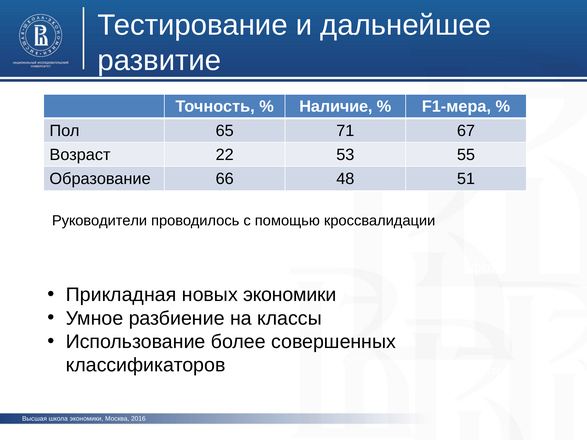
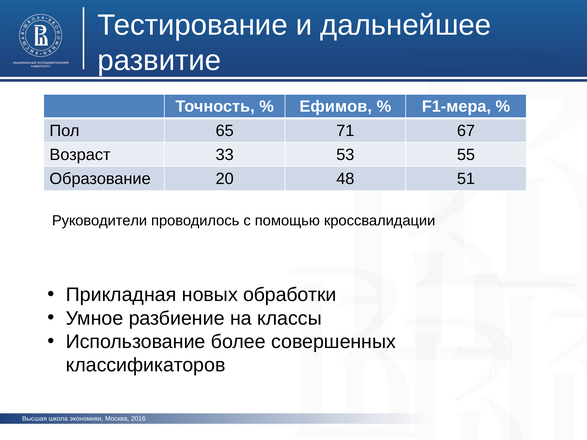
Наличие: Наличие -> Ефимов (336, 107)
22: 22 -> 33 (225, 155)
66: 66 -> 20 (225, 179)
новых экономики: экономики -> обработки (290, 295)
